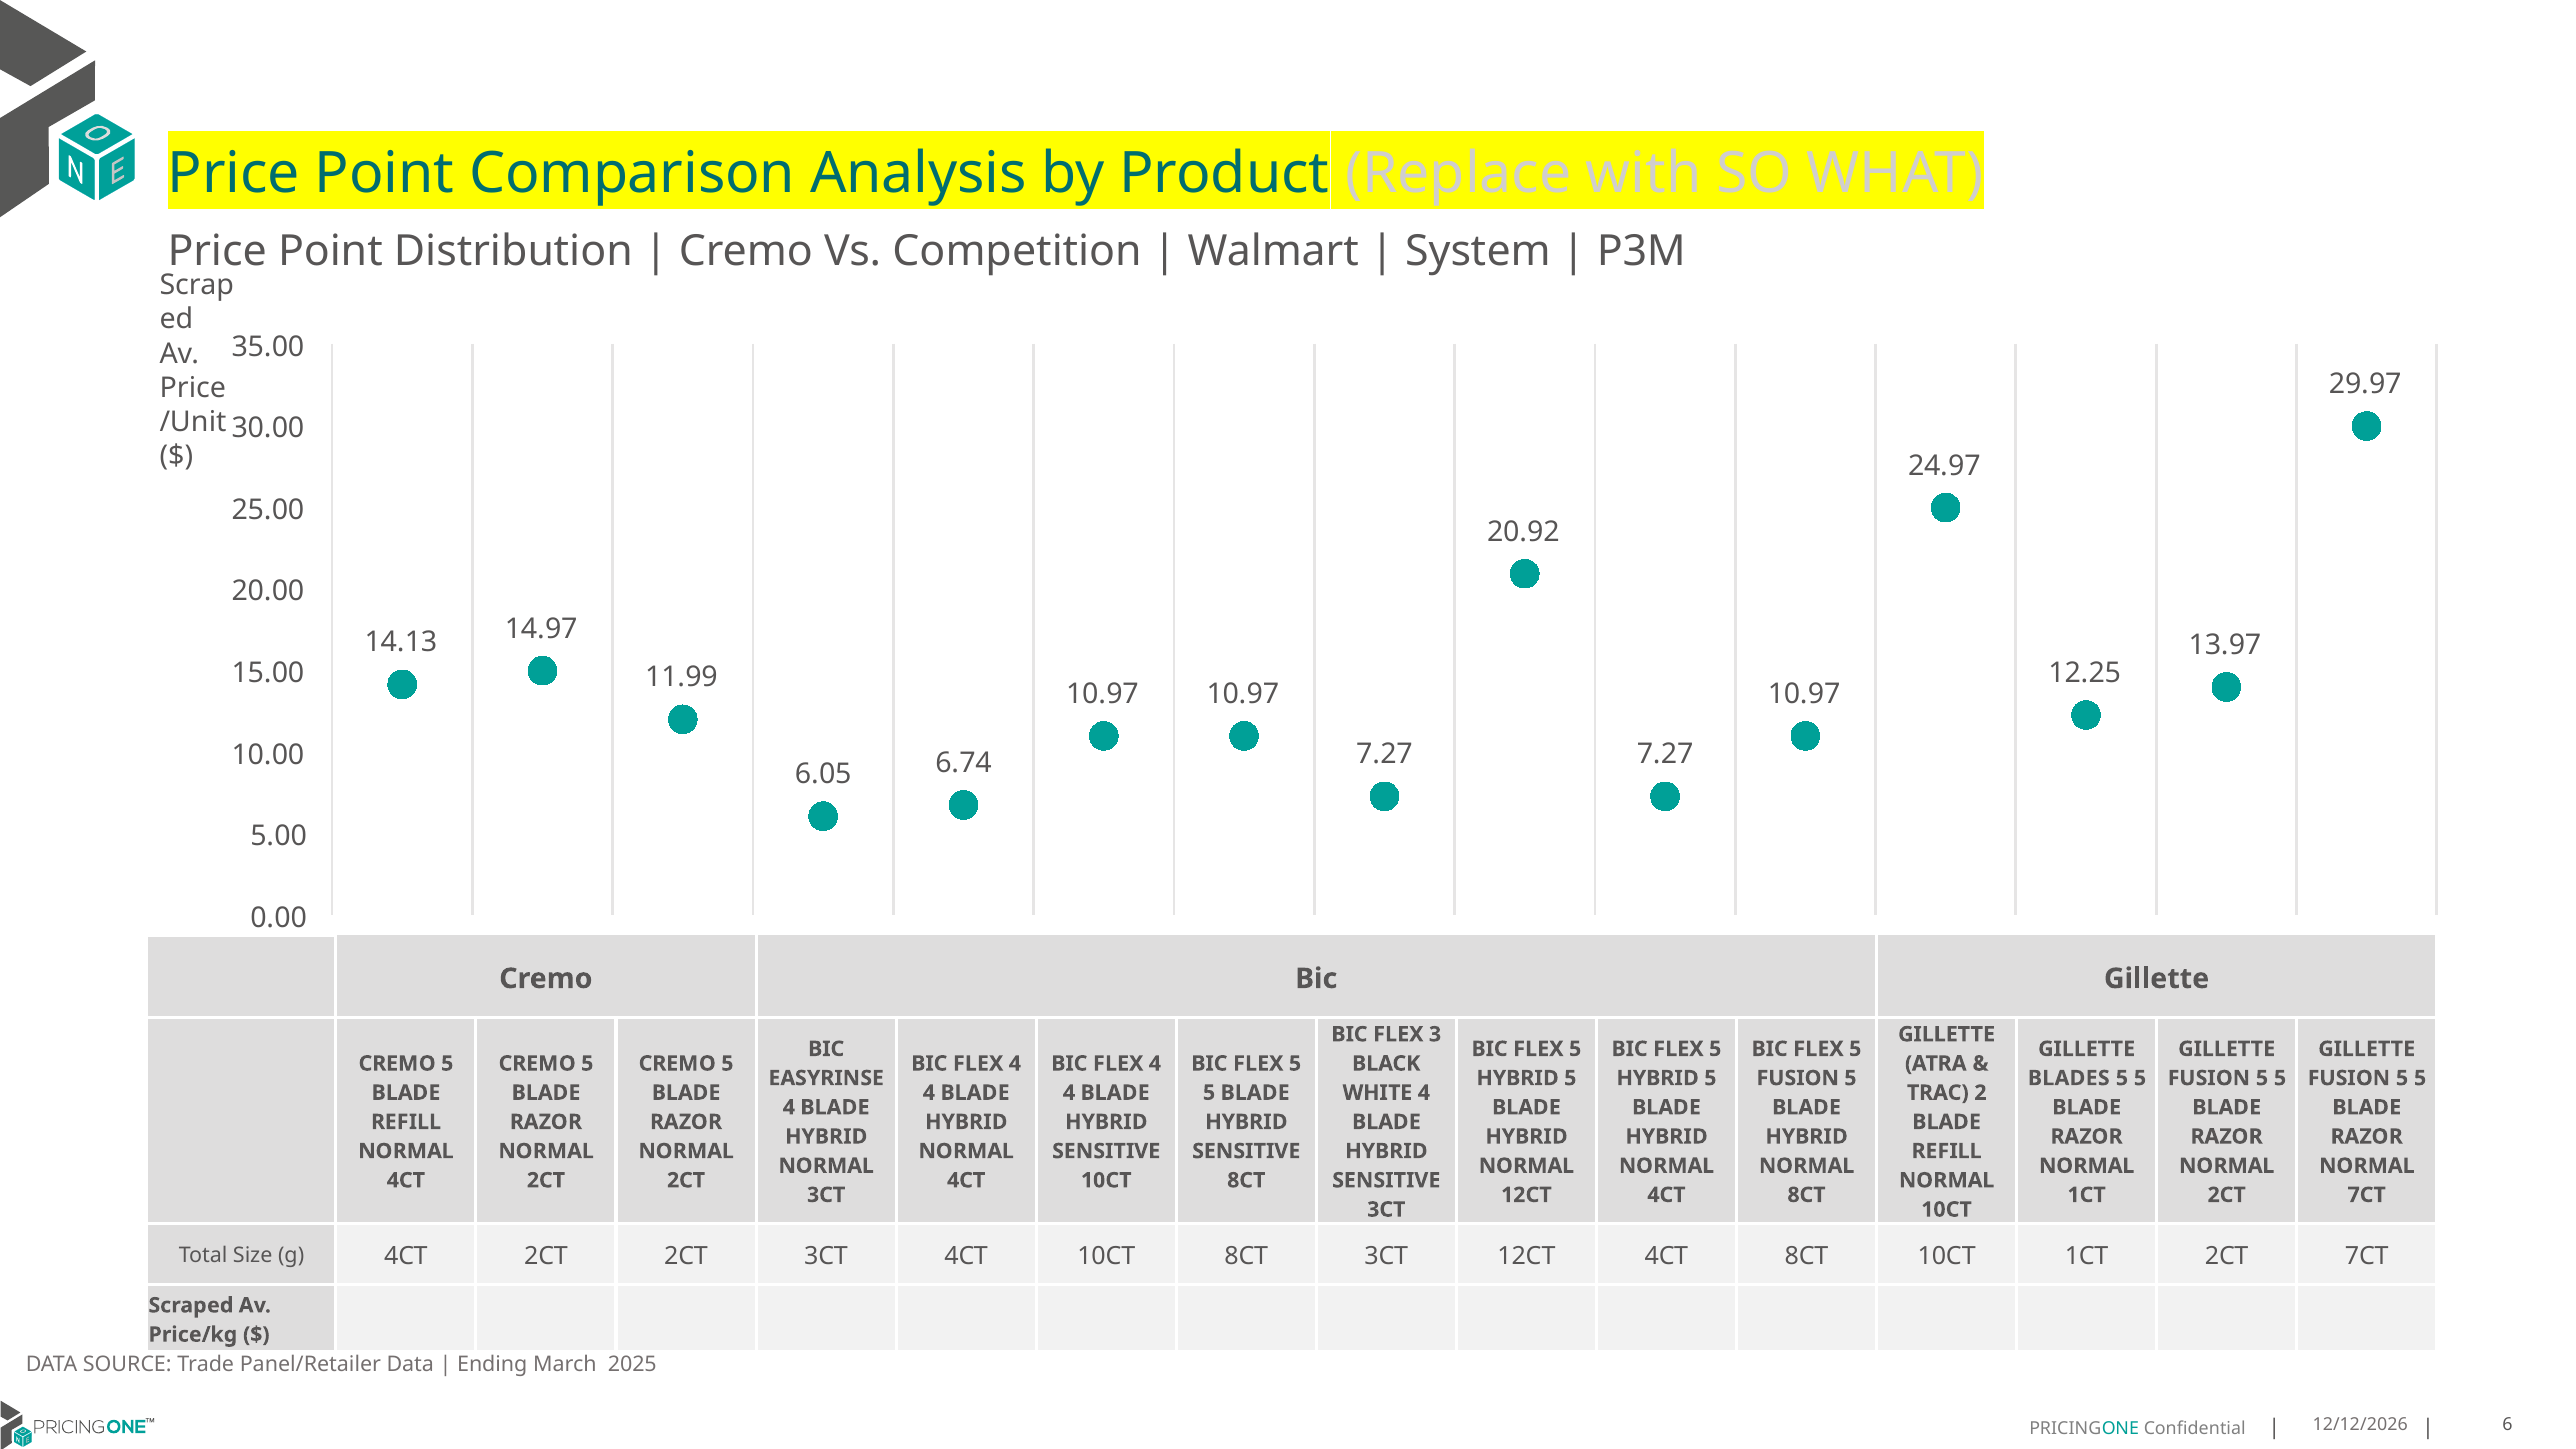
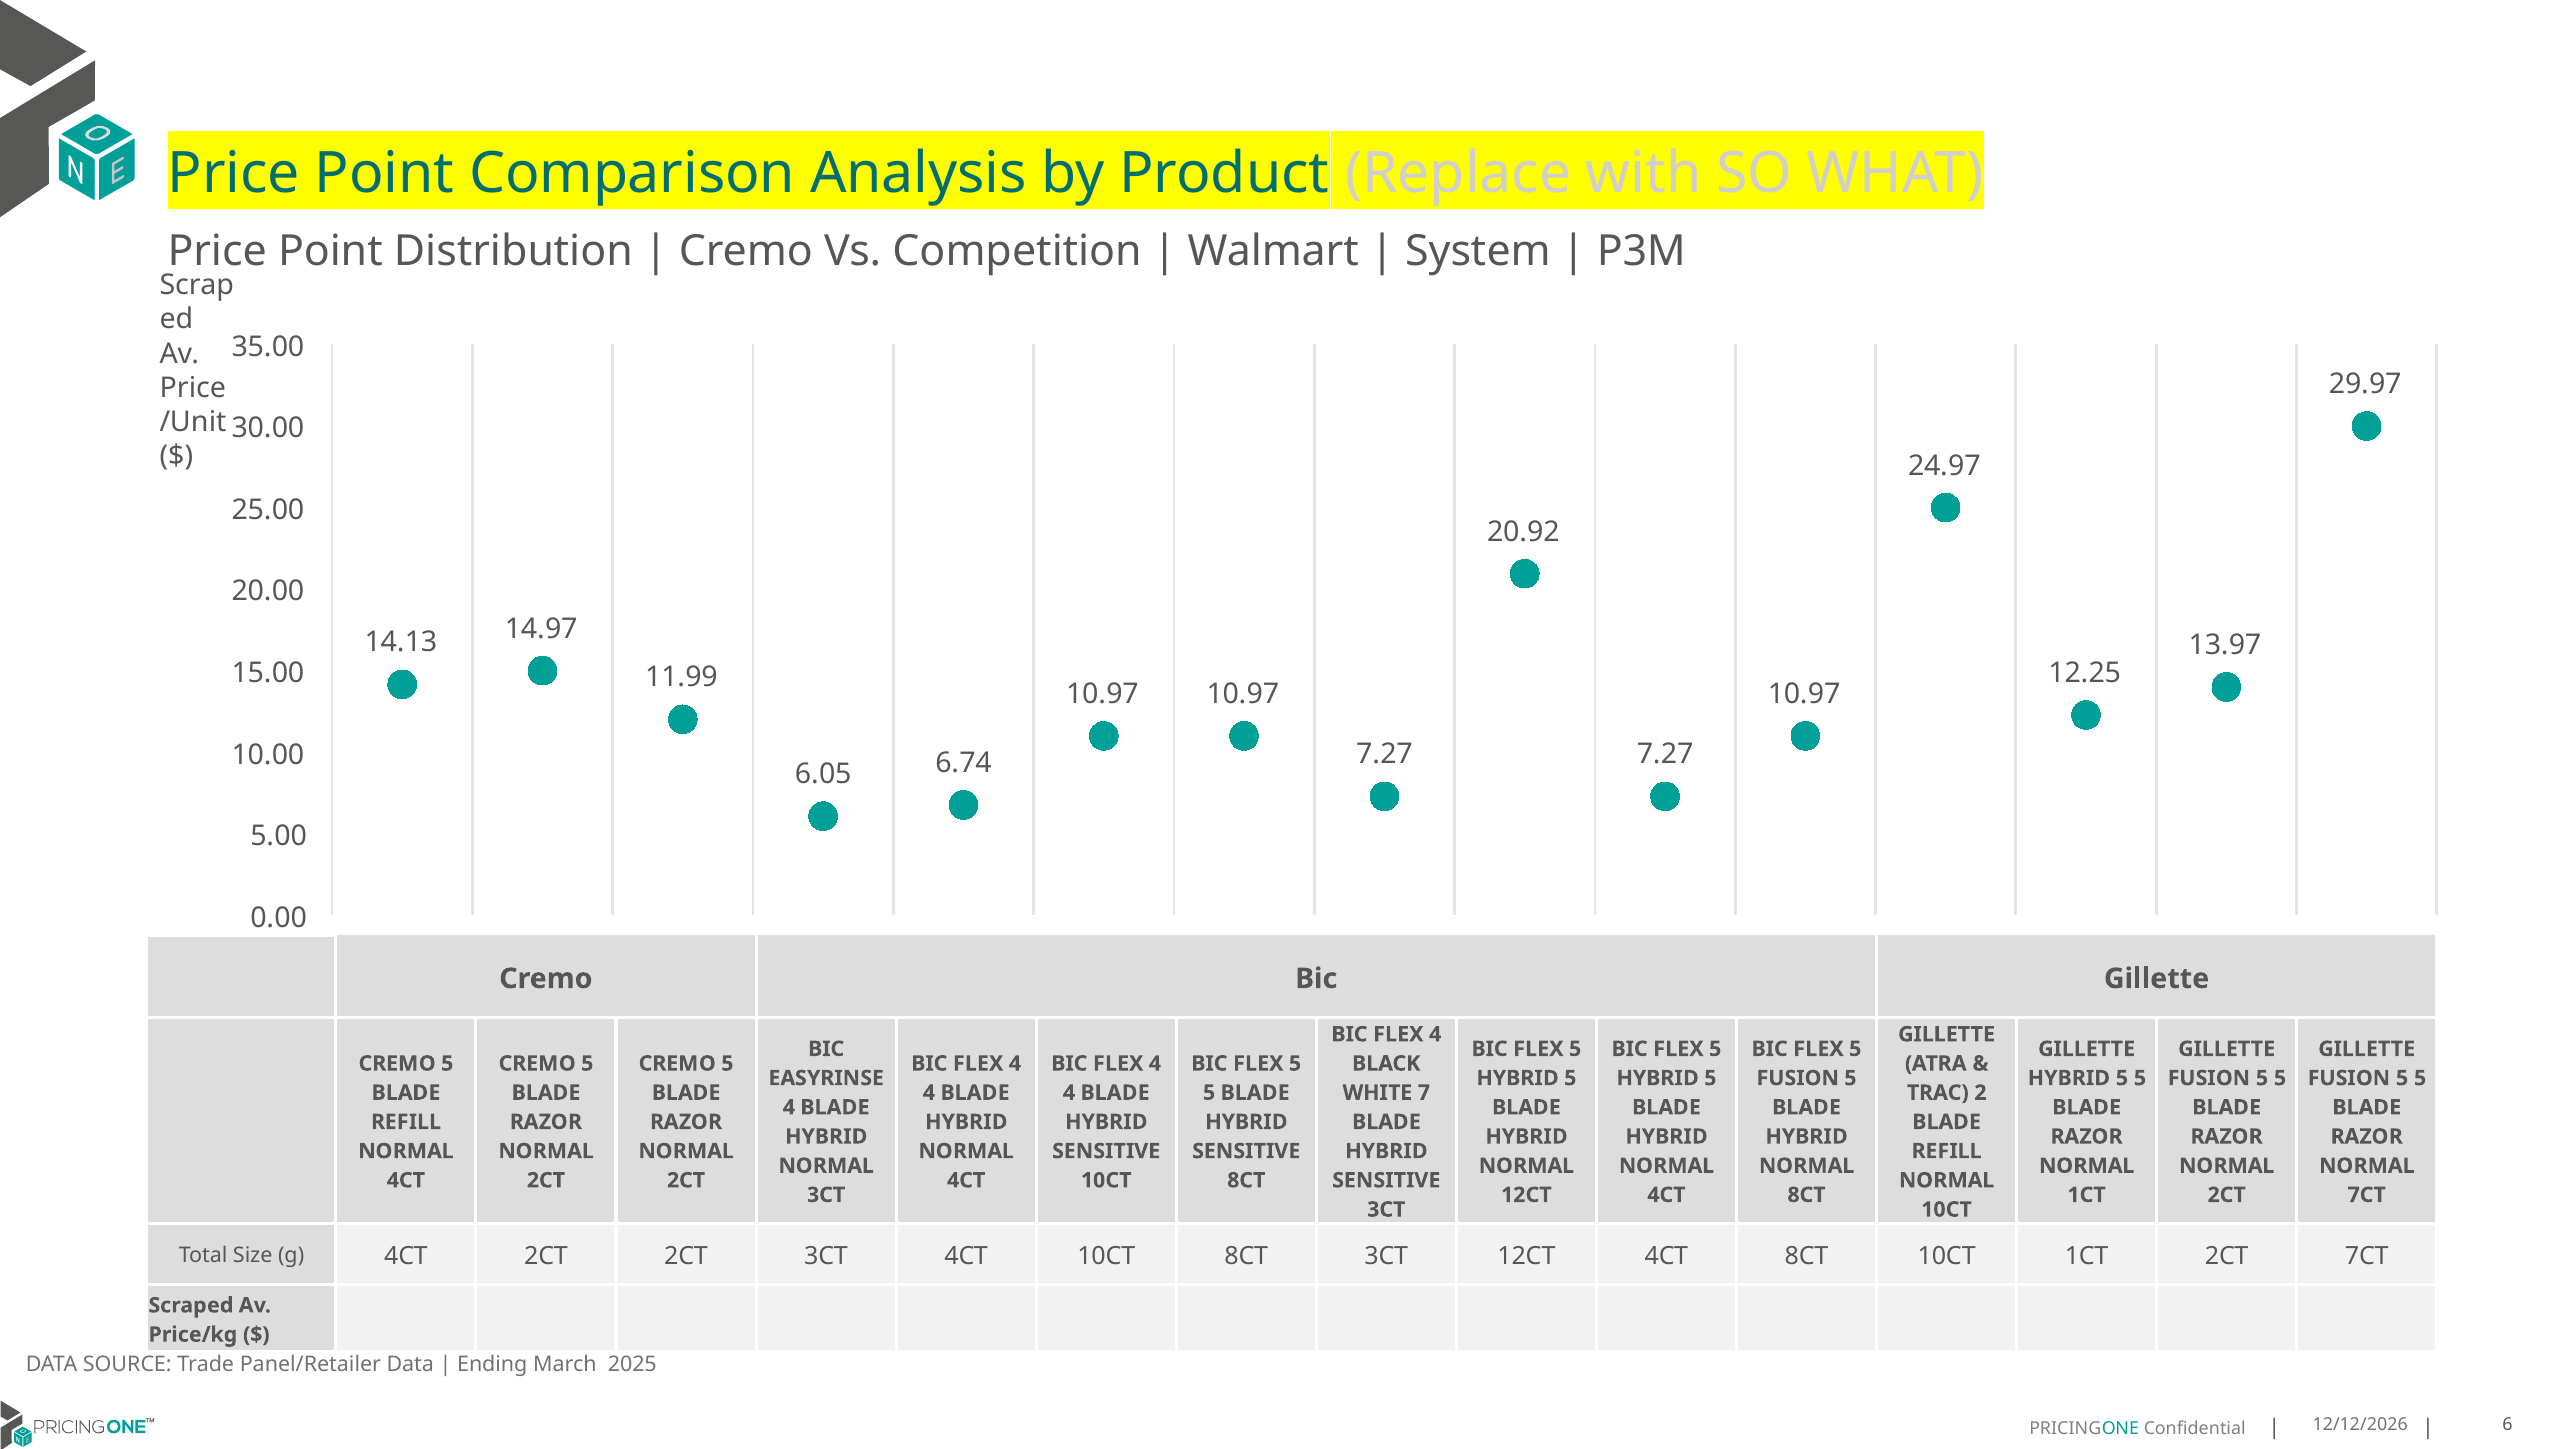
3: 3 -> 4 (1435, 1034)
BLADES: BLADES -> HYBRID (2069, 1078)
WHITE 4: 4 -> 7 (1424, 1093)
